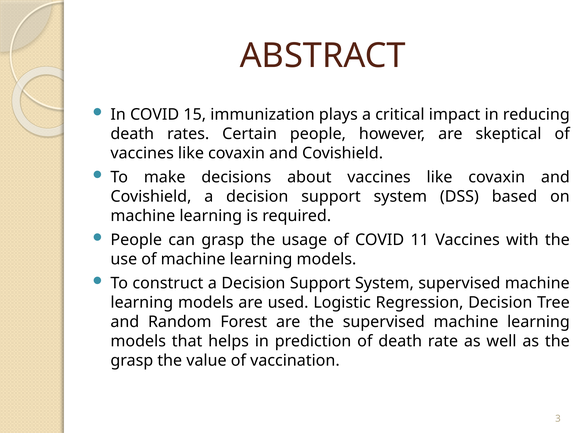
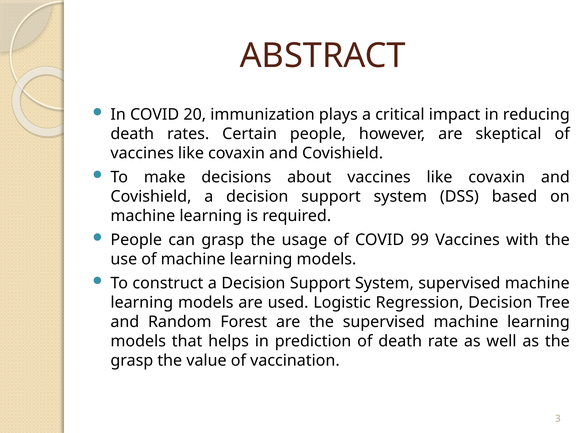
15: 15 -> 20 (195, 115)
11: 11 -> 99 (420, 240)
